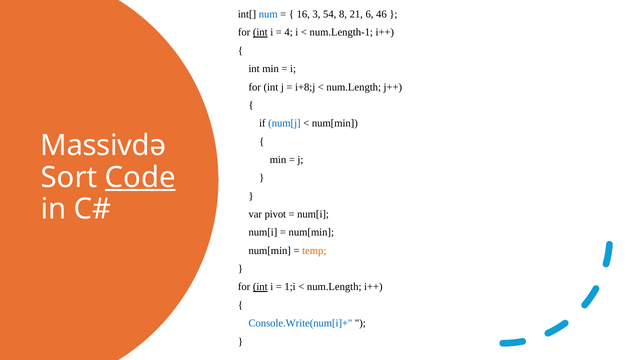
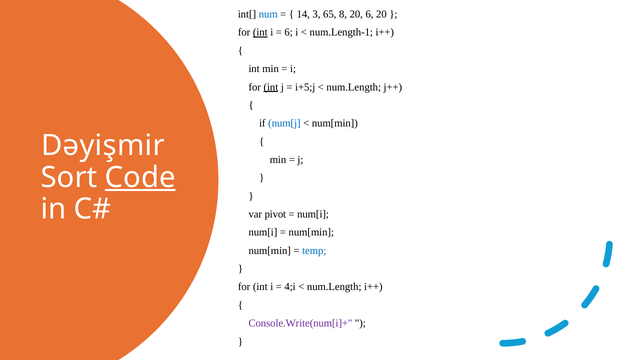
16: 16 -> 14 (303, 14)
54: 54 -> 65 (330, 14)
8 21: 21 -> 20 (356, 14)
6 46: 46 -> 20 (381, 14)
4: 4 -> 6 (289, 32)
int underline: none -> present (271, 87)
i+8;j: i+8;j -> i+5;j (305, 87)
Massivdə: Massivdə -> Dəyişmir (103, 146)
temp colour: orange -> blue (314, 250)
int underline: present -> none (260, 287)
1;i: 1;i -> 4;i (290, 287)
Console.Write(num[i]+ colour: blue -> purple (300, 323)
